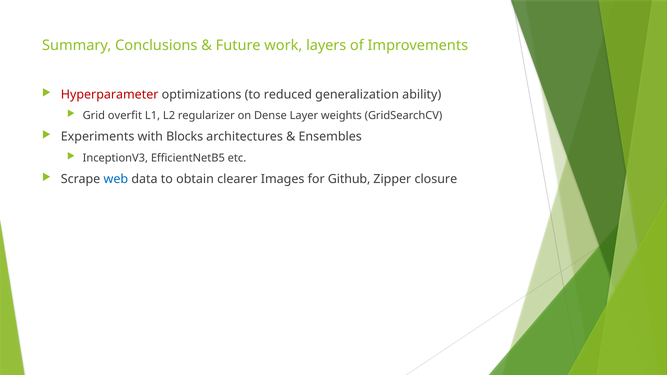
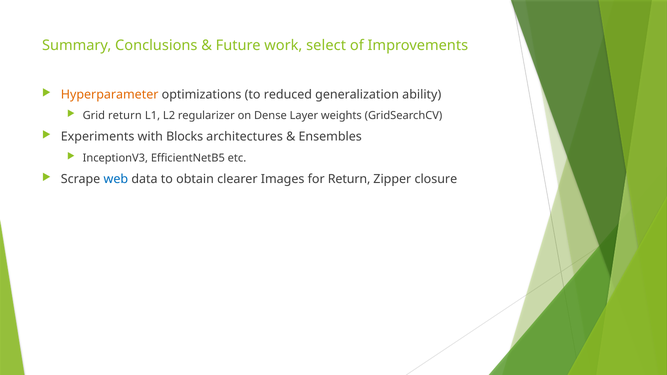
layers: layers -> select (326, 46)
Hyperparameter colour: red -> orange (110, 95)
Grid overfit: overfit -> return (125, 116)
for Github: Github -> Return (349, 179)
